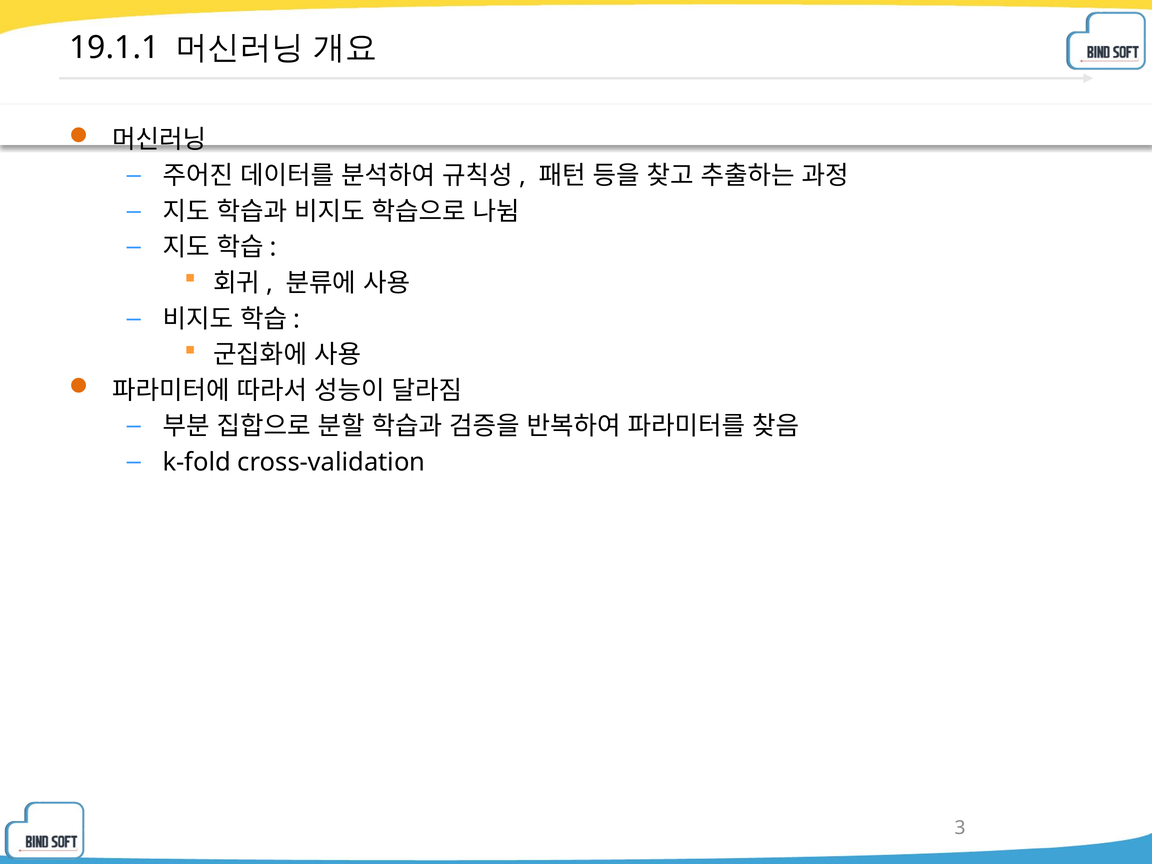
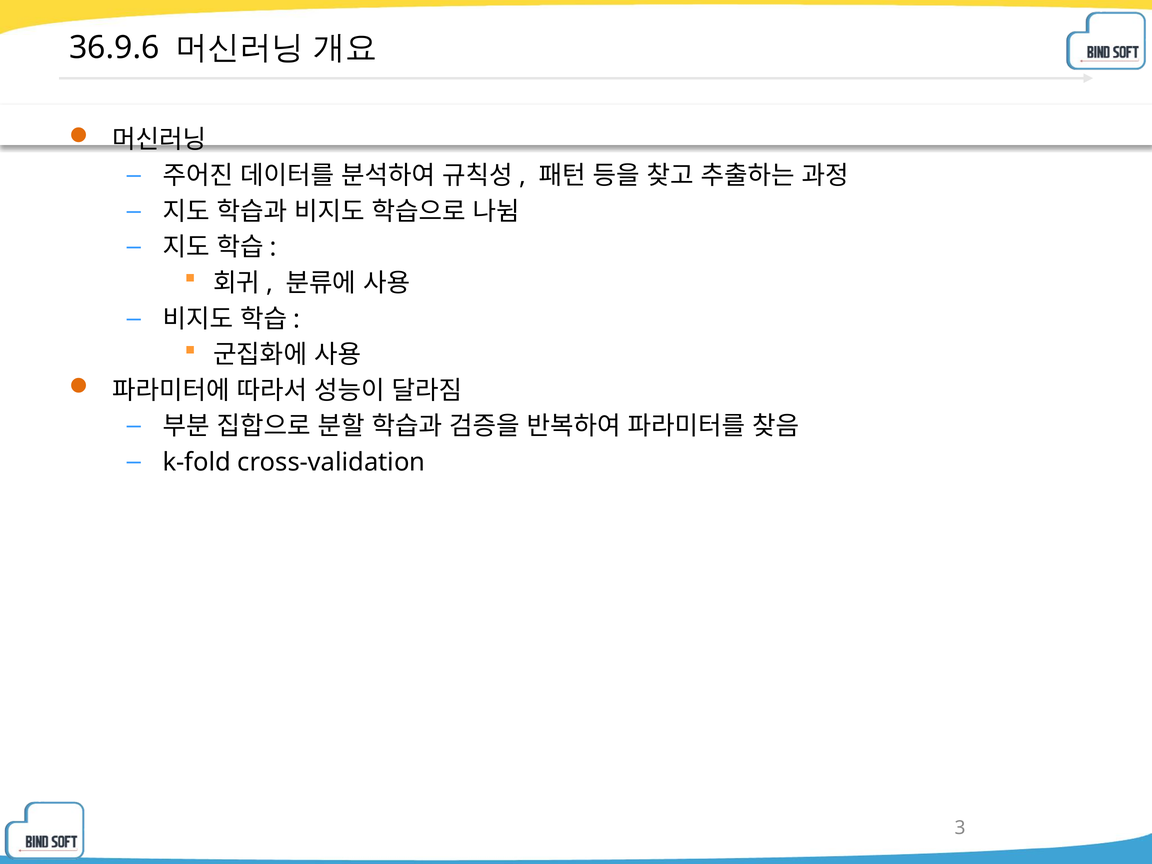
19.1.1: 19.1.1 -> 36.9.6 (114, 48)
